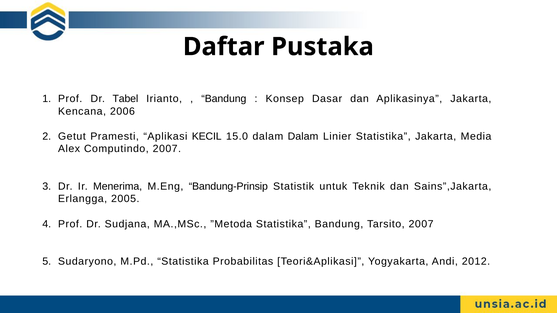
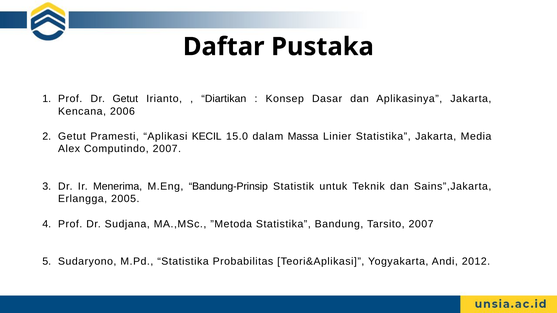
Dr Tabel: Tabel -> Getut (125, 99)
Bandung: Bandung -> Diartikan (224, 99)
dalam Dalam: Dalam -> Massa (303, 136)
